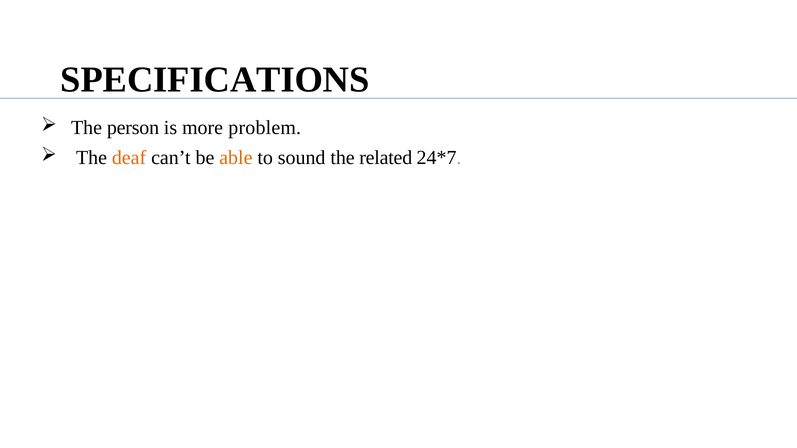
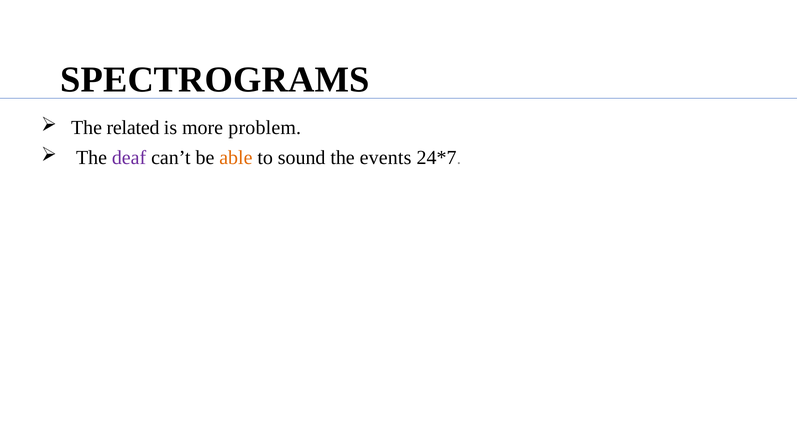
SPECIFICATIONS: SPECIFICATIONS -> SPECTROGRAMS (215, 80)
person: person -> related (133, 128)
deaf colour: orange -> purple (129, 158)
related: related -> events (386, 158)
